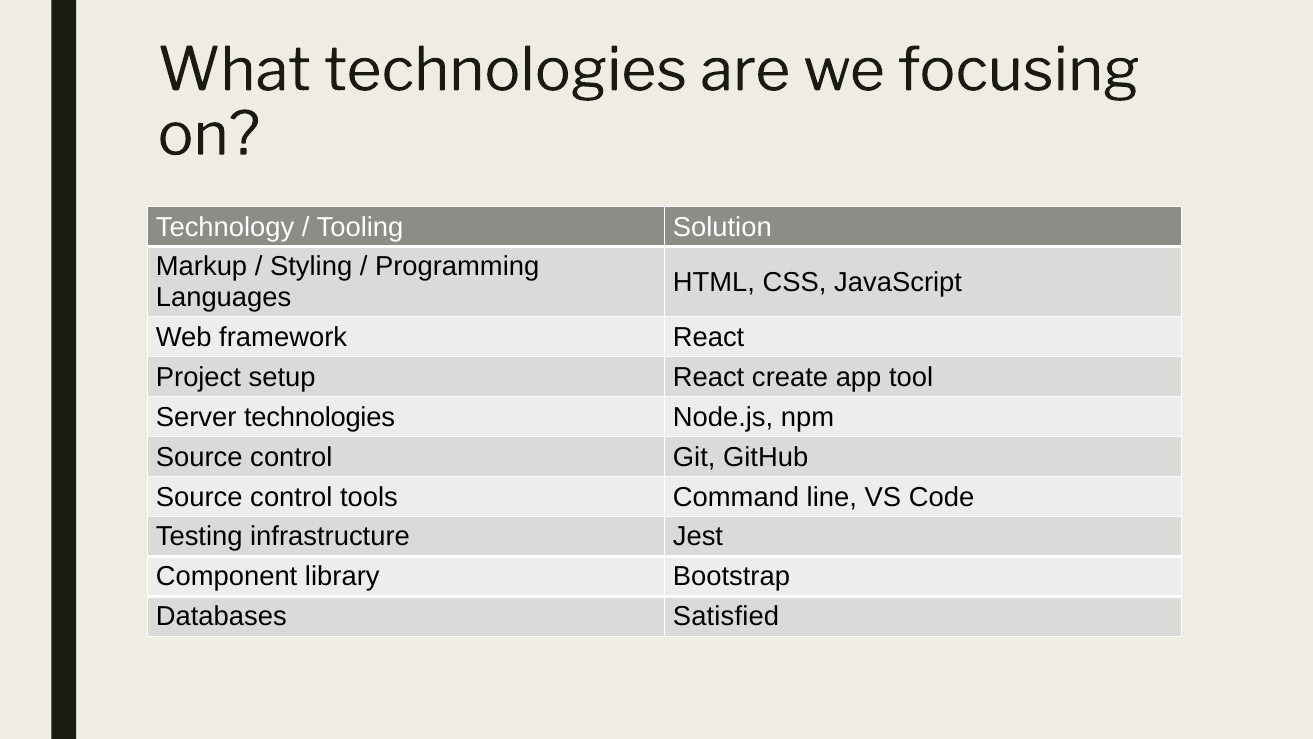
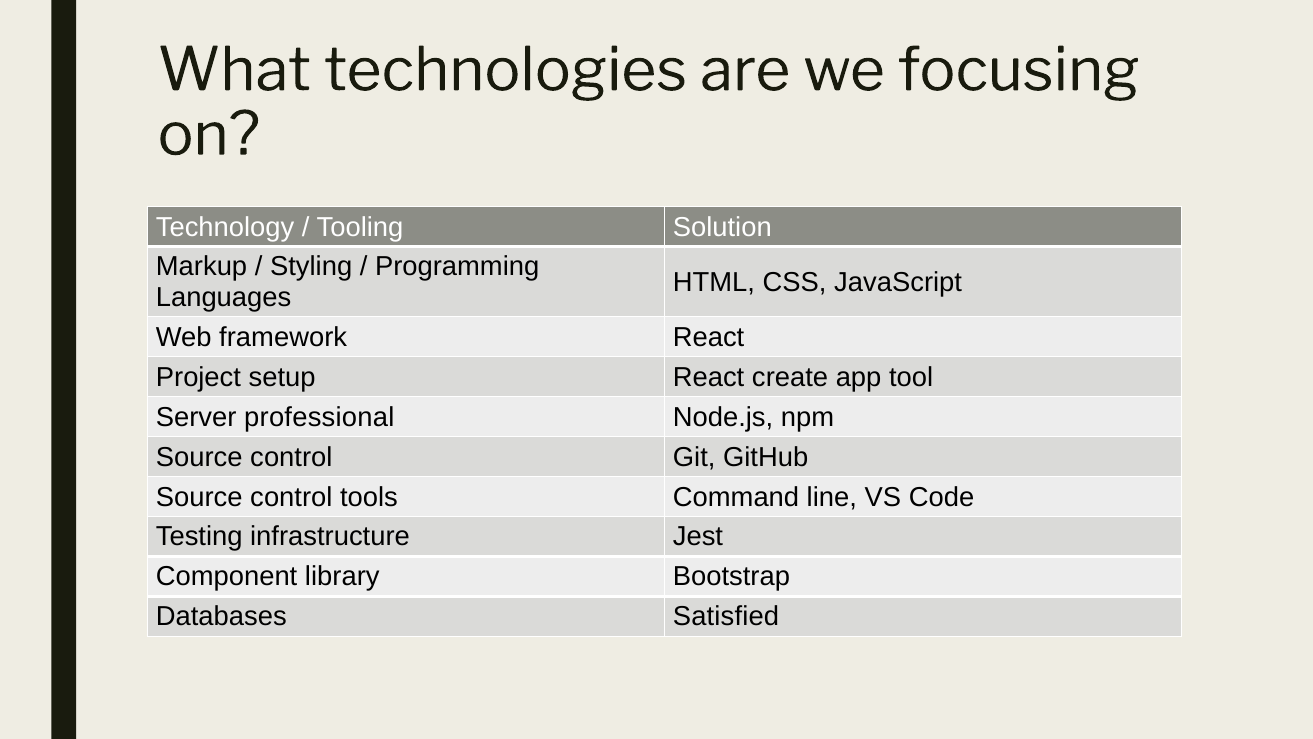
Server technologies: technologies -> professional (319, 417)
